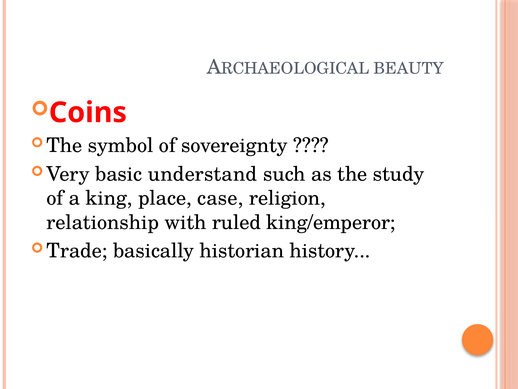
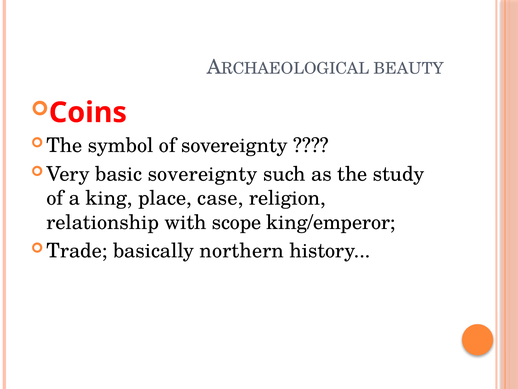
basic understand: understand -> sovereignty (203, 174)
ruled: ruled -> scope (237, 222)
historian: historian -> northern (242, 251)
